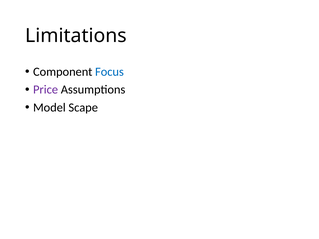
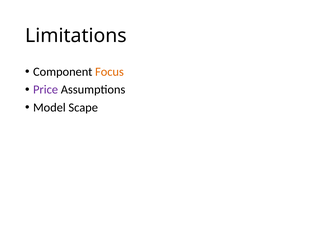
Focus colour: blue -> orange (109, 72)
